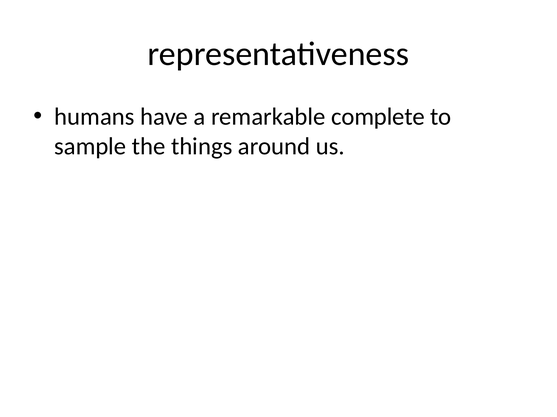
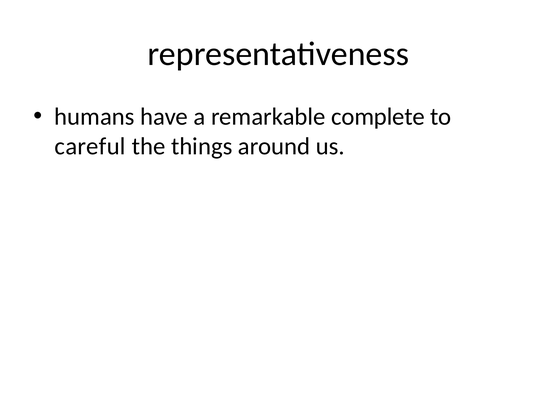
sample: sample -> careful (90, 147)
